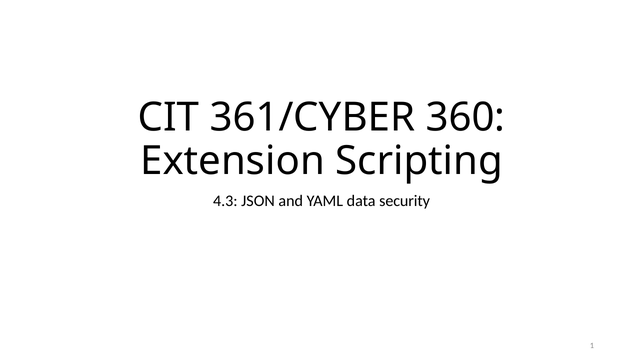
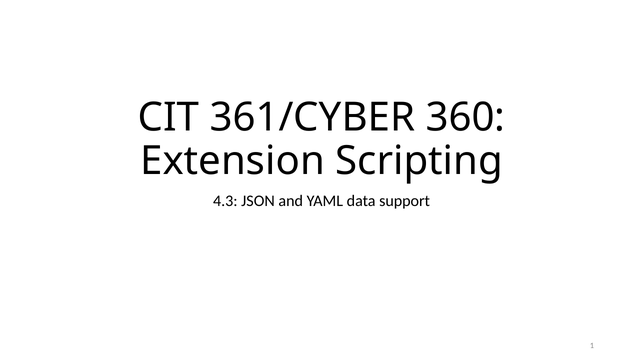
security: security -> support (405, 201)
